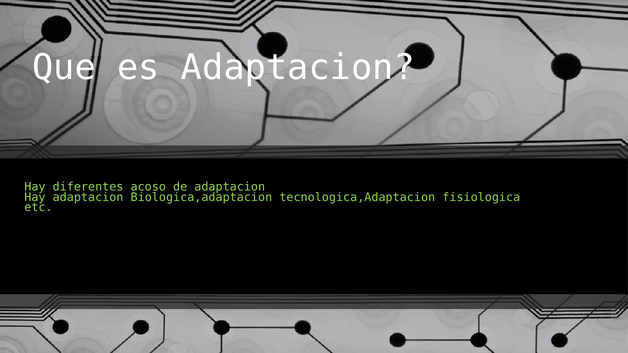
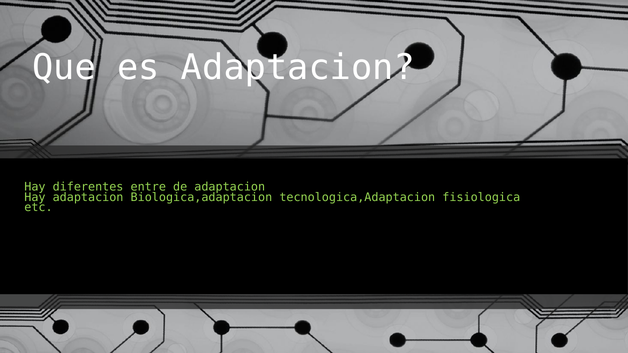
acoso: acoso -> entre (148, 187)
